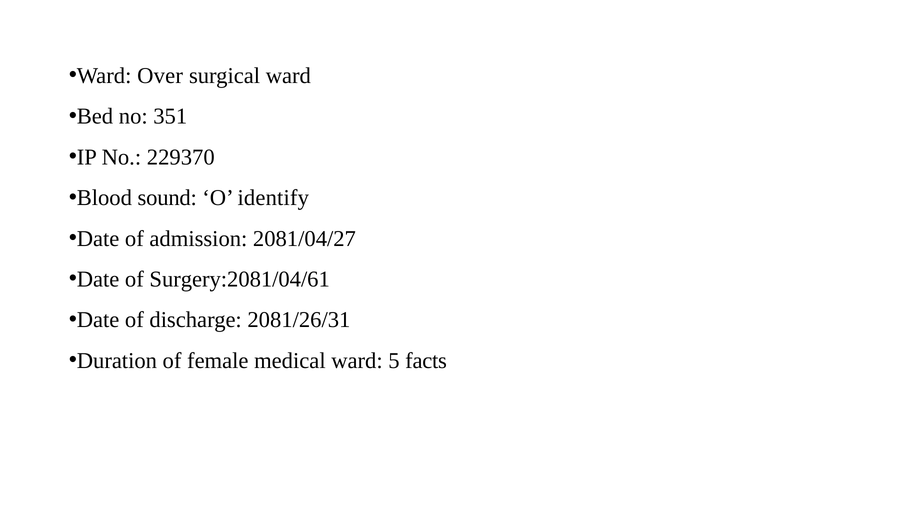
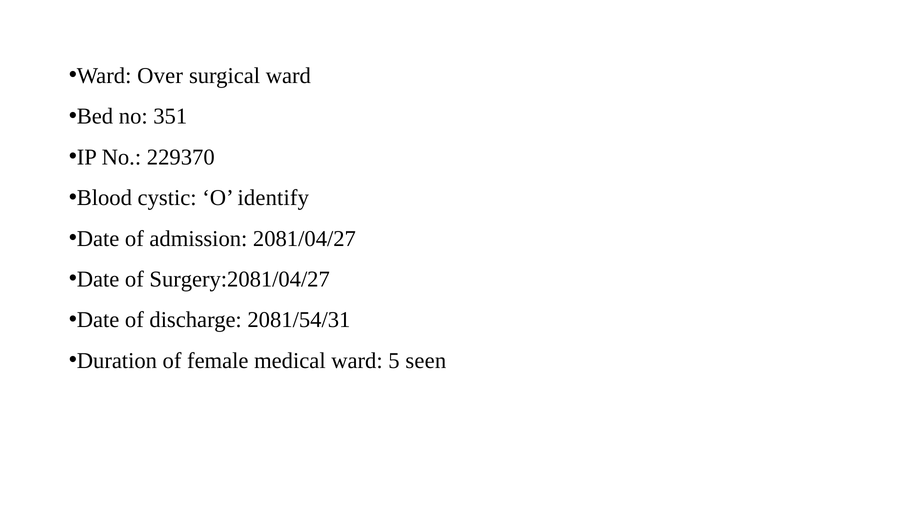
sound: sound -> cystic (167, 198)
Surgery:2081/04/61: Surgery:2081/04/61 -> Surgery:2081/04/27 (240, 279)
2081/26/31: 2081/26/31 -> 2081/54/31 (299, 320)
facts: facts -> seen (426, 360)
